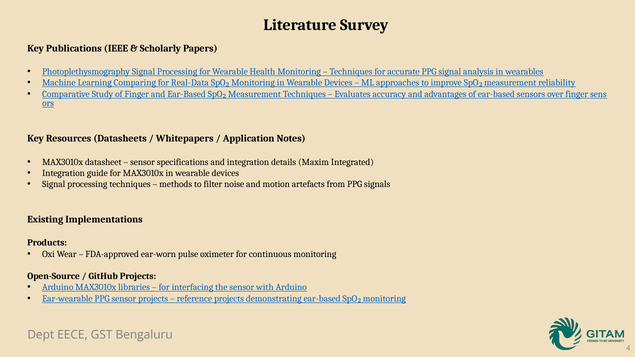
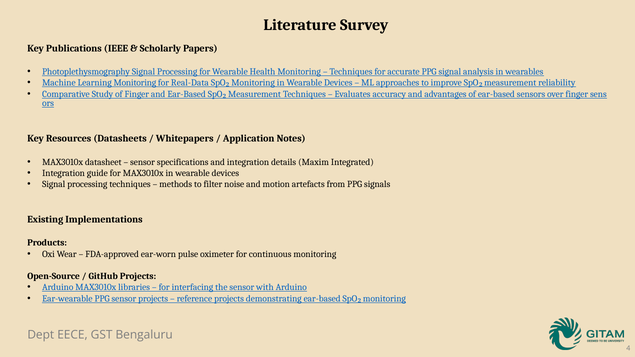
Learning Comparing: Comparing -> Monitoring (135, 83)
